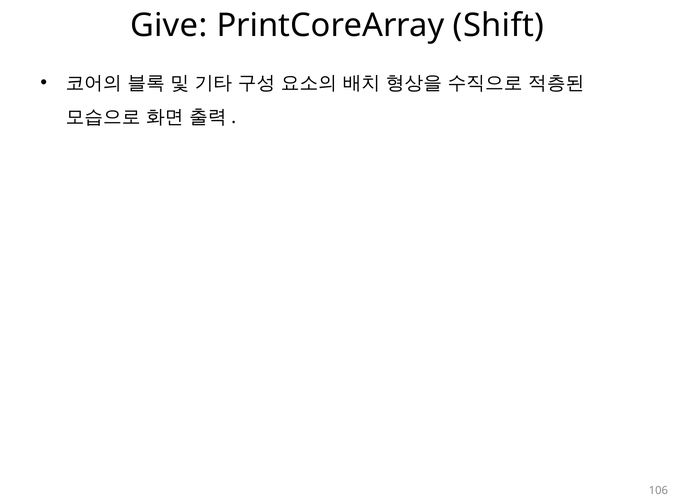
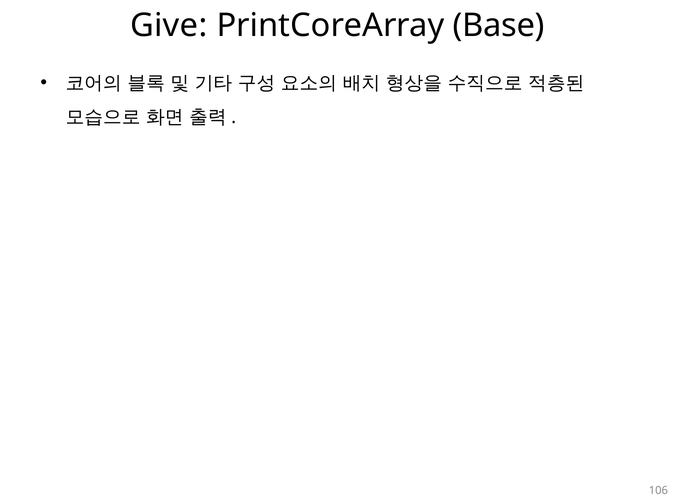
Shift: Shift -> Base (499, 25)
